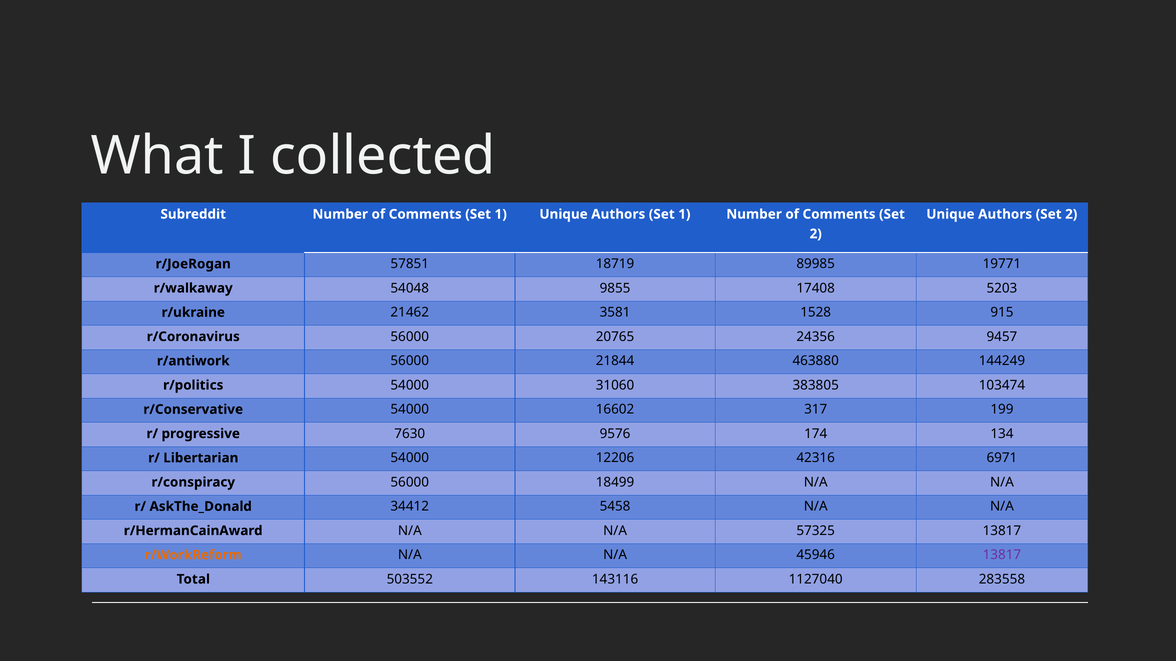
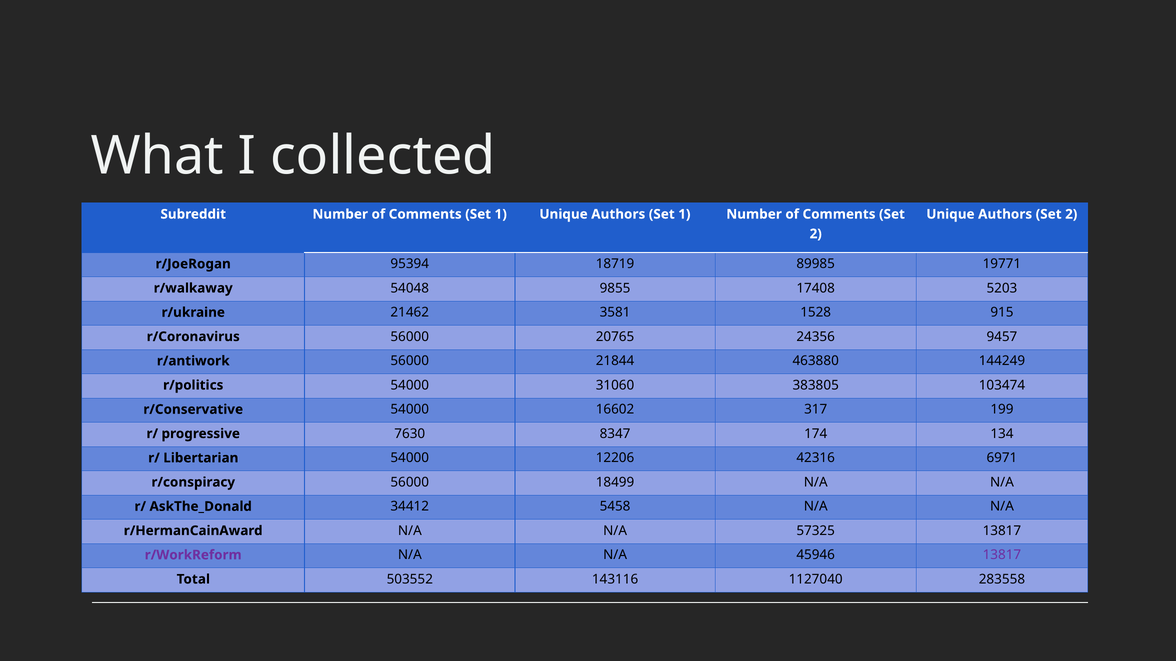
57851: 57851 -> 95394 (410, 264)
9576: 9576 -> 8347 (615, 434)
r/WorkReform colour: orange -> purple (193, 555)
